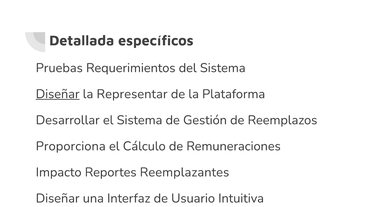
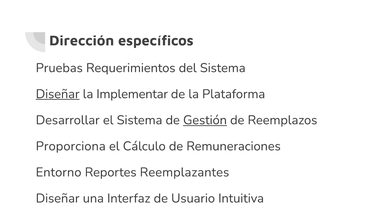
Detallada: Detallada -> Dirección (82, 41)
Representar: Representar -> Implementar (132, 94)
Gestión underline: none -> present (205, 120)
Impacto: Impacto -> Entorno (59, 172)
